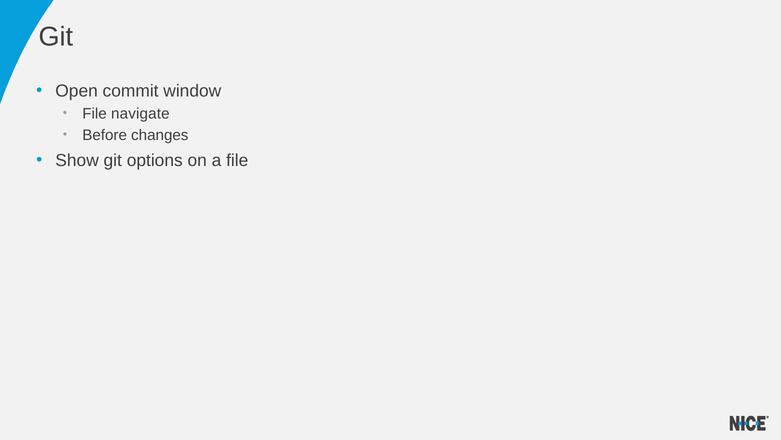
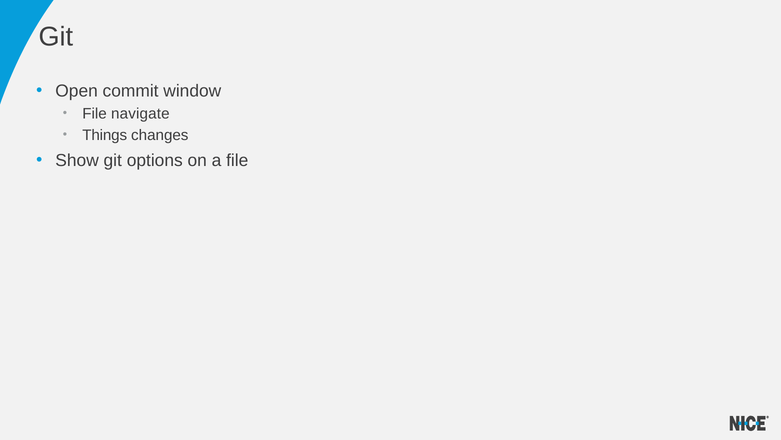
Before: Before -> Things (105, 135)
